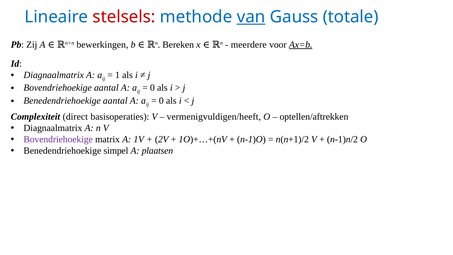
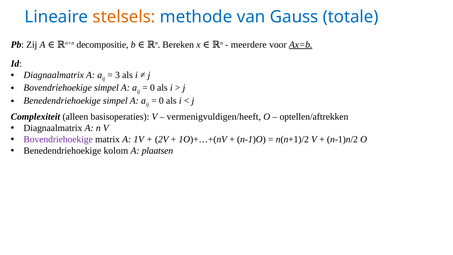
stelsels colour: red -> orange (124, 17)
van underline: present -> none (251, 17)
bewerkingen: bewerkingen -> decompositie (102, 45)
1: 1 -> 3 (118, 75)
Bovendriehoekige aantal: aantal -> simpel (106, 88)
Benedendriehoekige aantal: aantal -> simpel (115, 101)
direct: direct -> alleen (75, 117)
simpel: simpel -> kolom (116, 151)
